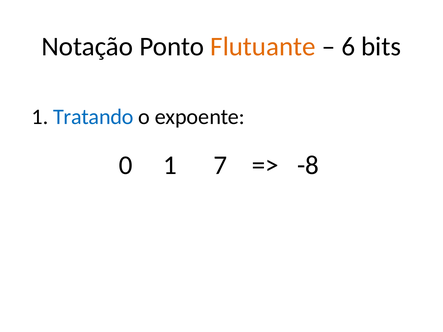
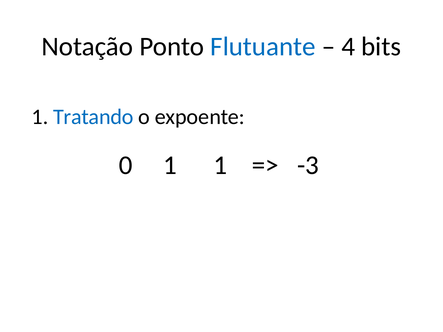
Flutuante colour: orange -> blue (263, 47)
6: 6 -> 4 (348, 47)
1 7: 7 -> 1 (220, 165)
-8: -8 -> -3 (308, 165)
